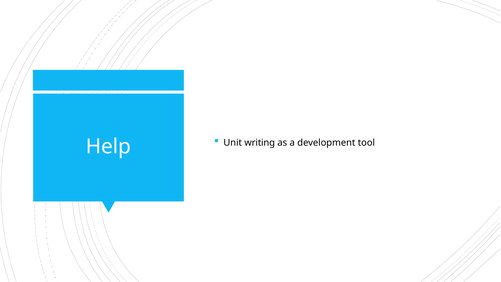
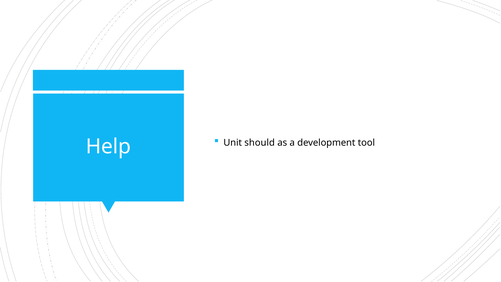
writing: writing -> should (260, 143)
